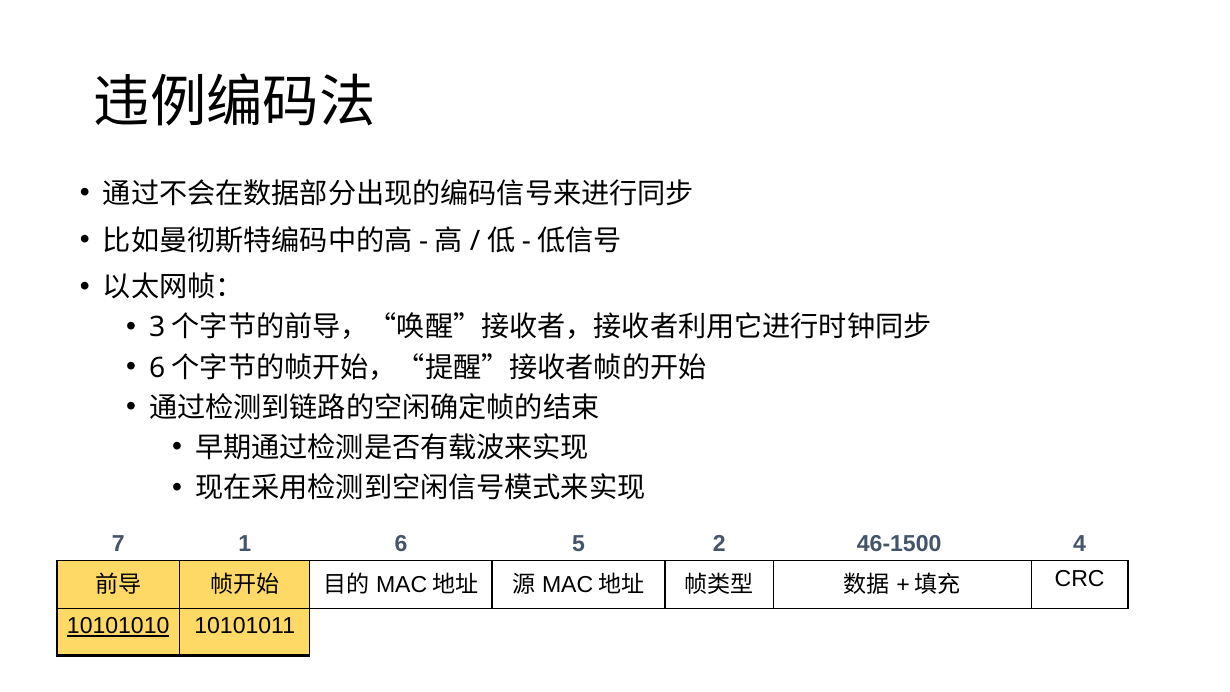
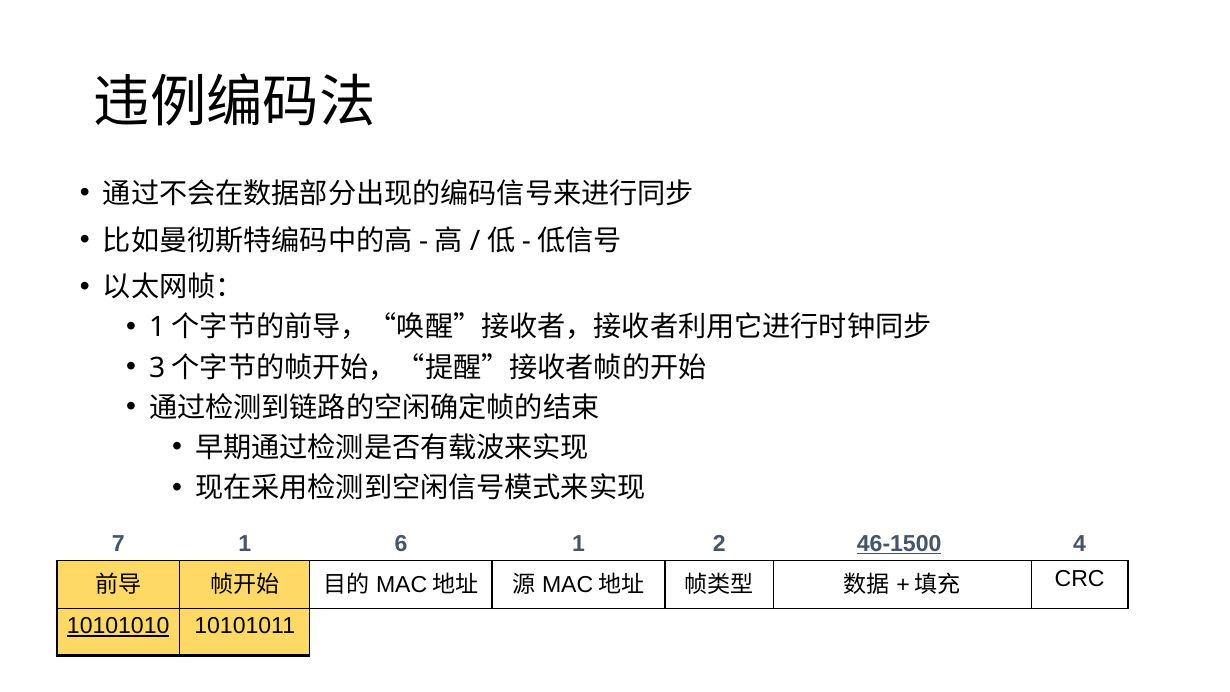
3: 3 -> 1 (157, 328)
6: 6 -> 3 (157, 368)
6 5: 5 -> 1 (579, 543)
46-1500 underline: none -> present (899, 543)
